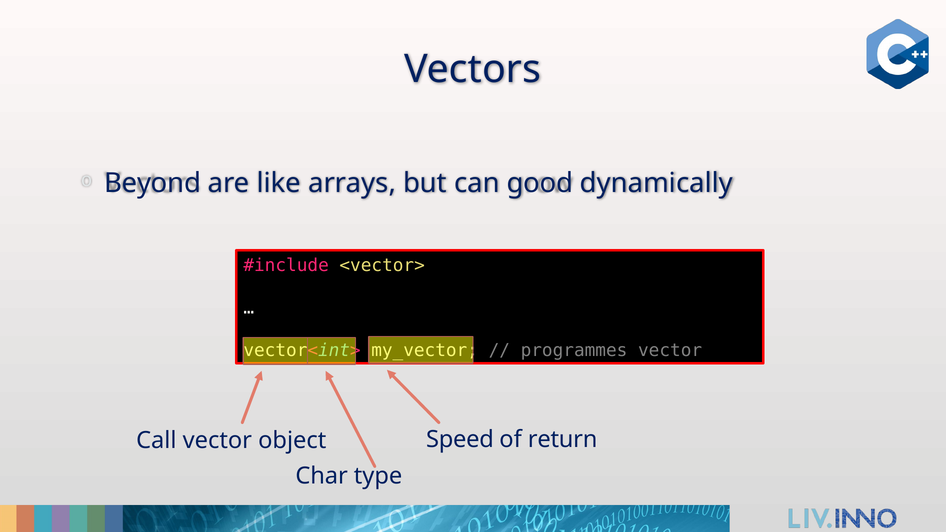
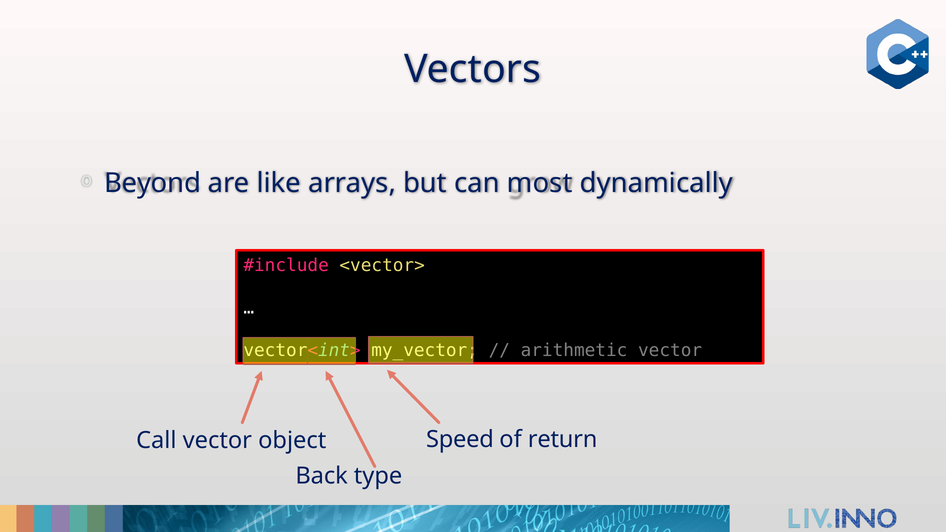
good: good -> most (540, 183)
programmes: programmes -> arithmetic (574, 351)
Char: Char -> Back (322, 476)
